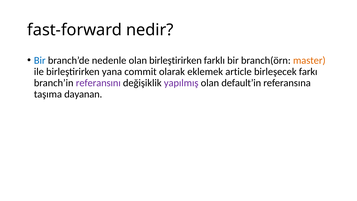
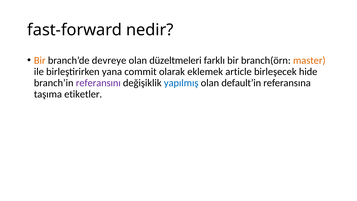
Bir colour: blue -> orange (40, 60)
nedenle: nedenle -> devreye (109, 60)
olan birleştirirken: birleştirirken -> düzeltmeleri (175, 60)
farkı: farkı -> hide (308, 72)
yapılmış colour: purple -> blue (181, 83)
dayanan: dayanan -> etiketler (83, 94)
